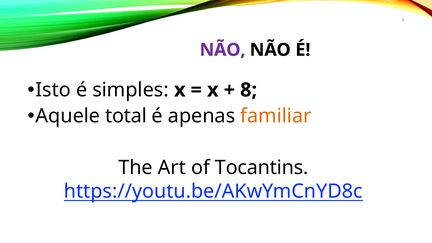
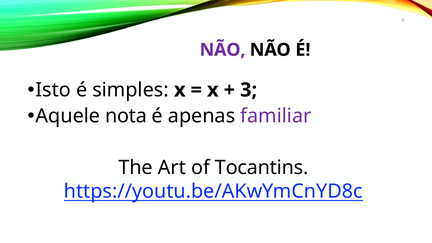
8: 8 -> 3 (249, 90)
total: total -> nota (126, 116)
familiar colour: orange -> purple (276, 116)
